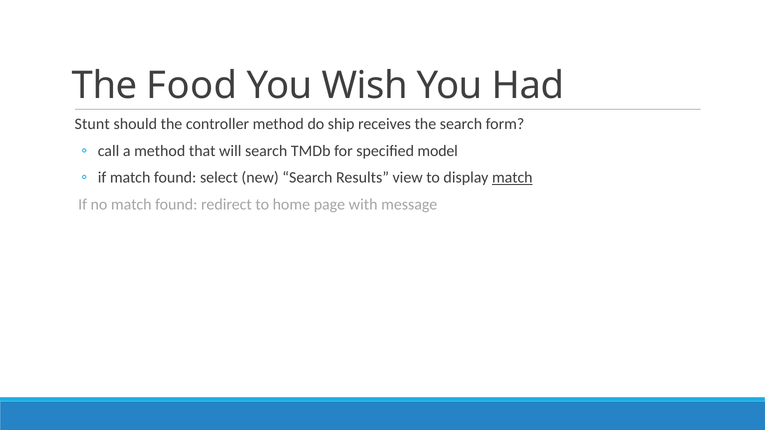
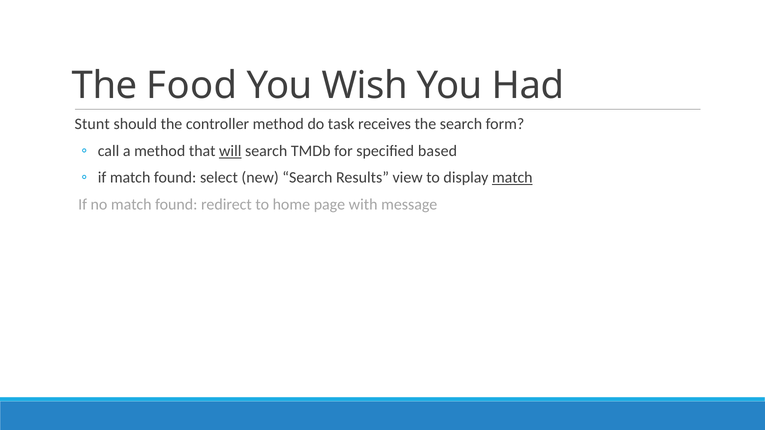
ship: ship -> task (341, 124)
will underline: none -> present (230, 151)
model: model -> based (438, 151)
